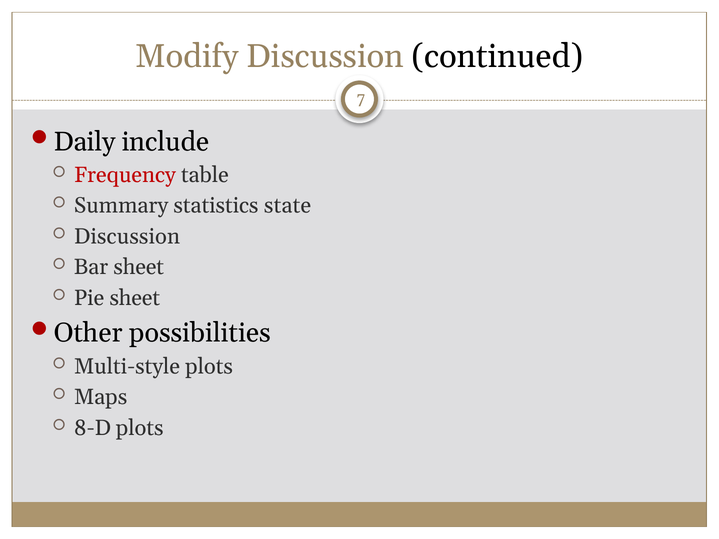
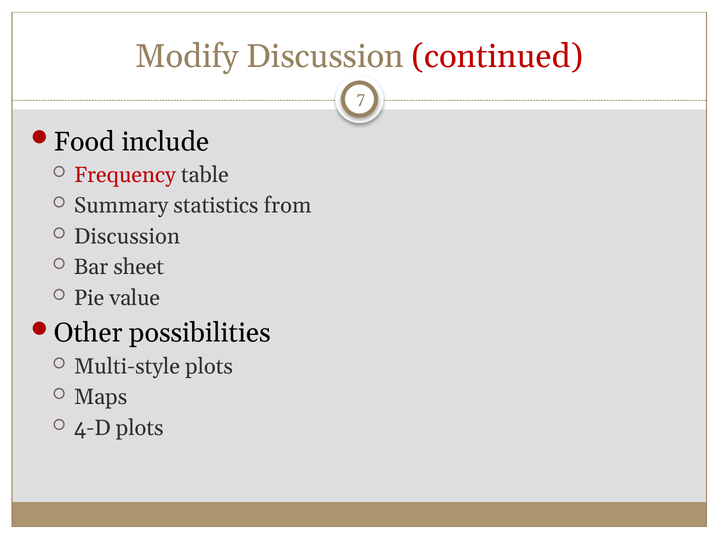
continued colour: black -> red (497, 57)
Daily: Daily -> Food (84, 142)
state: state -> from (288, 206)
Pie sheet: sheet -> value (135, 298)
8-D: 8-D -> 4-D (92, 428)
